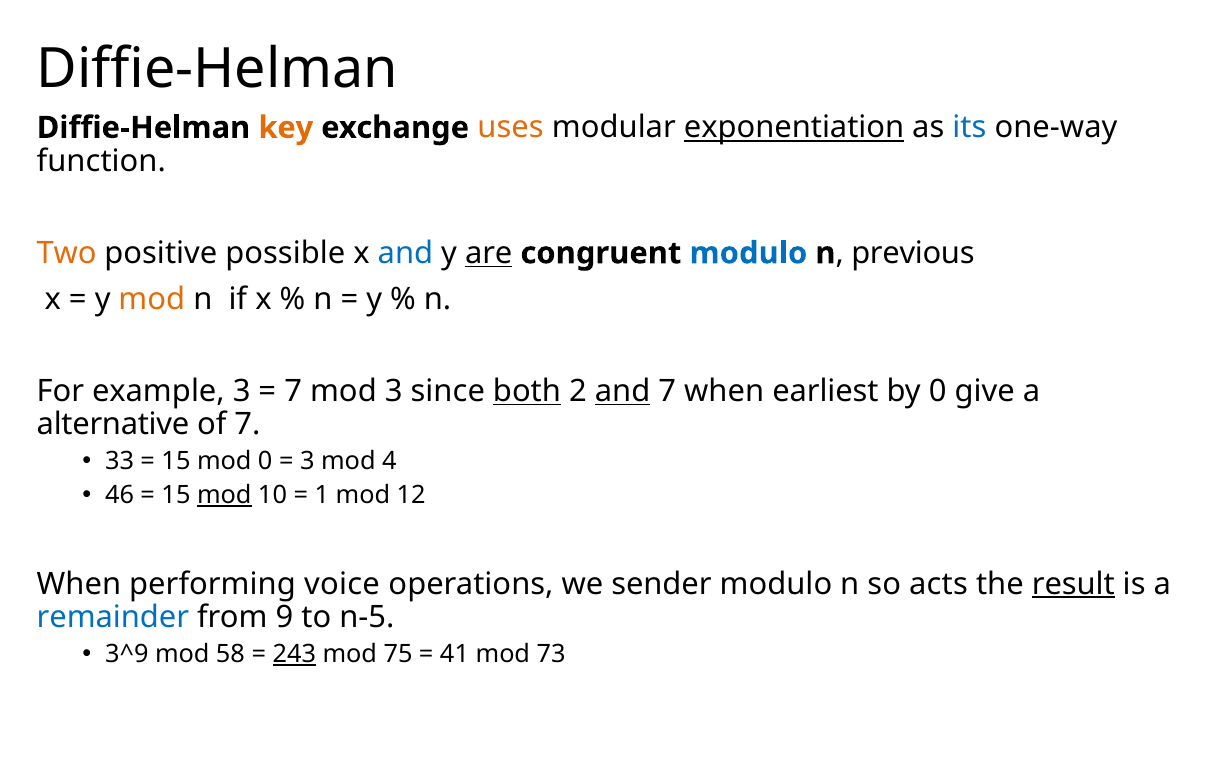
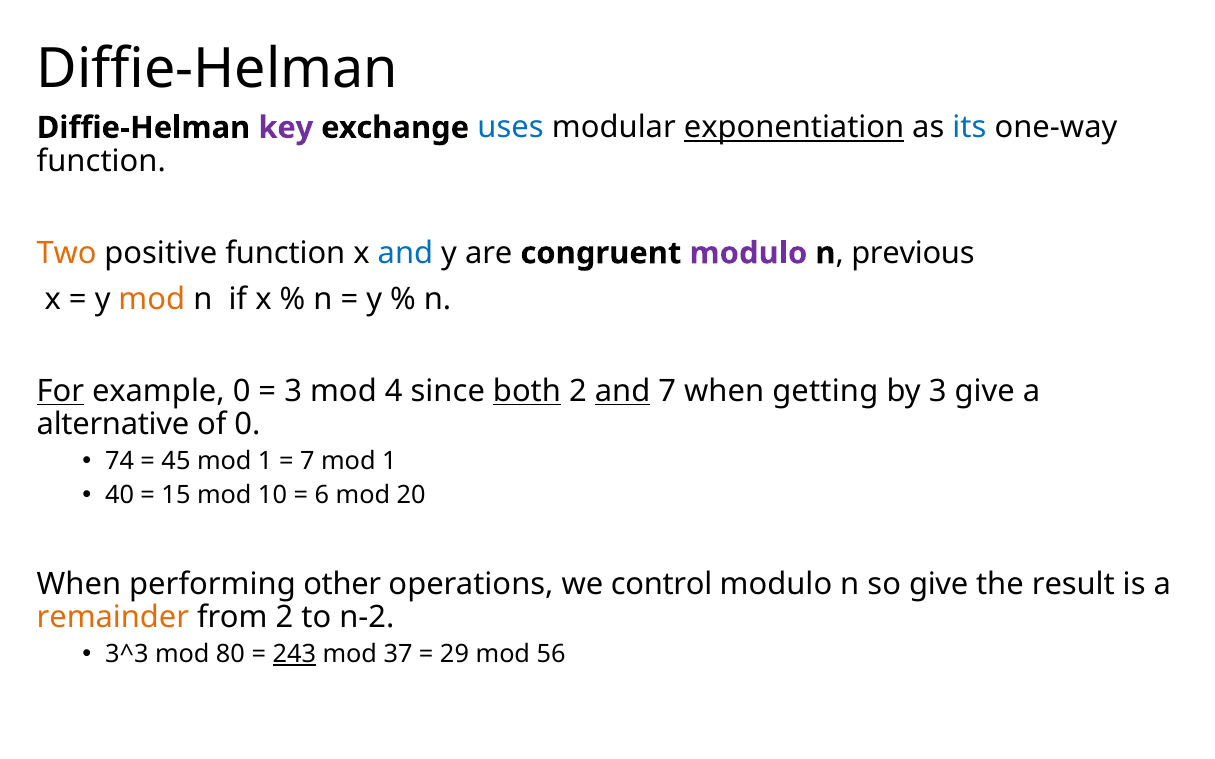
key colour: orange -> purple (286, 128)
uses colour: orange -> blue (511, 128)
positive possible: possible -> function (285, 253)
are underline: present -> none (489, 253)
modulo colour: blue -> purple (748, 253)
For underline: none -> present (60, 391)
example 3: 3 -> 0 (242, 391)
7: 7 -> 3 (293, 391)
mod 3: 3 -> 4 (394, 391)
earliest: earliest -> getting (825, 391)
by 0: 0 -> 3 (938, 391)
of 7: 7 -> 0 (247, 425)
33: 33 -> 74 (120, 462)
15: 15 -> 45 (176, 462)
0: 0 -> 1 (265, 462)
3: 3 -> 7 (307, 462)
4: 4 -> 1 (389, 462)
46: 46 -> 40 (120, 495)
mod underline: present -> none (224, 495)
1: 1 -> 6 (322, 495)
12: 12 -> 20 (411, 495)
voice: voice -> other (342, 584)
sender: sender -> control (662, 584)
so acts: acts -> give (939, 584)
result underline: present -> none (1073, 584)
remainder colour: blue -> orange (113, 618)
from 9: 9 -> 2 (284, 618)
n-5: n-5 -> n-2 (367, 618)
3^9: 3^9 -> 3^3 (127, 654)
58: 58 -> 80 (230, 654)
75: 75 -> 37 (398, 654)
41: 41 -> 29 (454, 654)
73: 73 -> 56 (551, 654)
